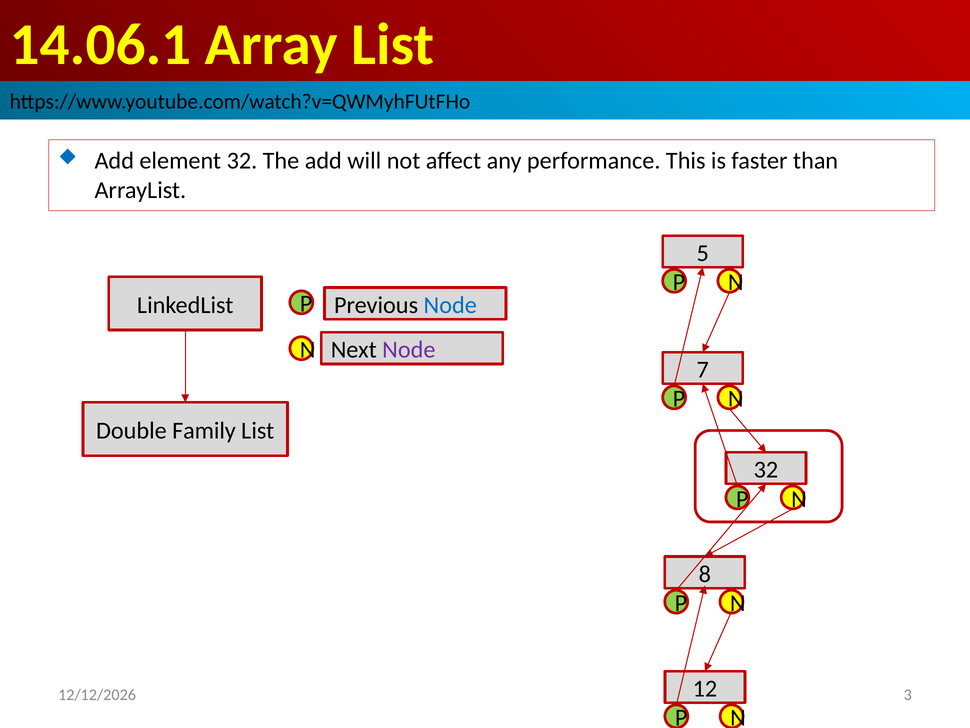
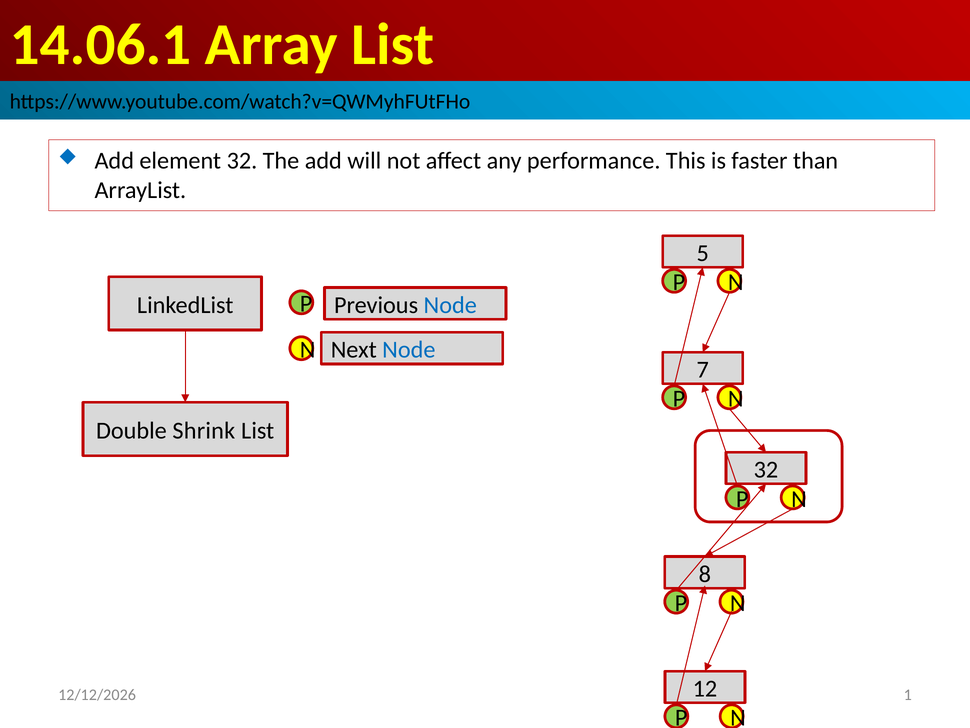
Node colour: purple -> blue (409, 350)
Family: Family -> Shrink (204, 430)
3: 3 -> 1 (908, 695)
